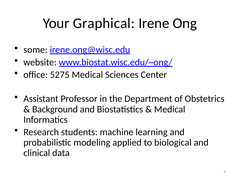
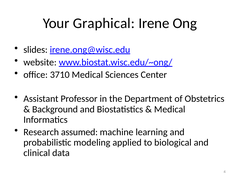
some: some -> slides (36, 50)
5275: 5275 -> 3710 (60, 75)
students: students -> assumed (79, 132)
